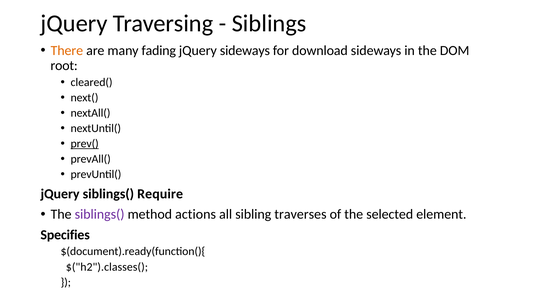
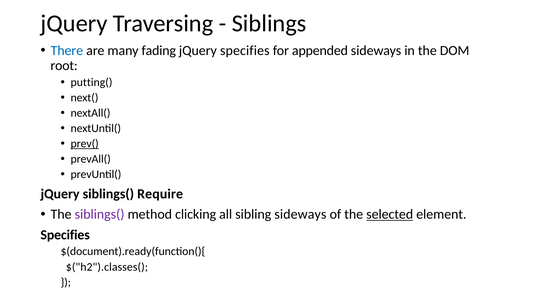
There colour: orange -> blue (67, 51)
jQuery sideways: sideways -> specifies (245, 51)
download: download -> appended (320, 51)
cleared(: cleared( -> putting( (92, 82)
actions: actions -> clicking (196, 214)
sibling traverses: traverses -> sideways (300, 214)
selected underline: none -> present (390, 214)
